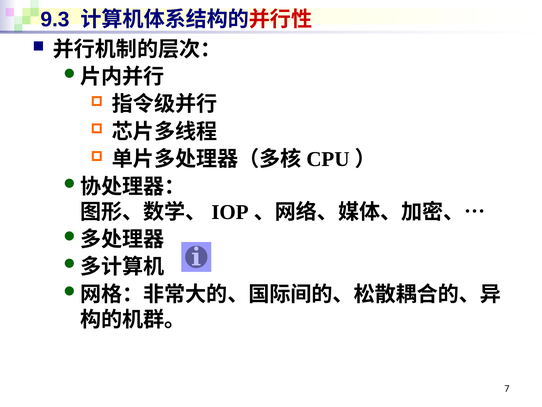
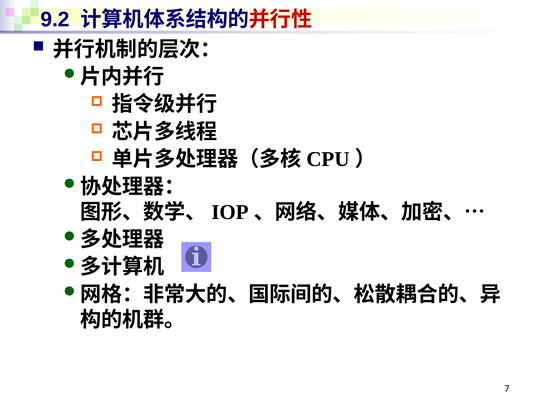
9.3: 9.3 -> 9.2 (55, 20)
